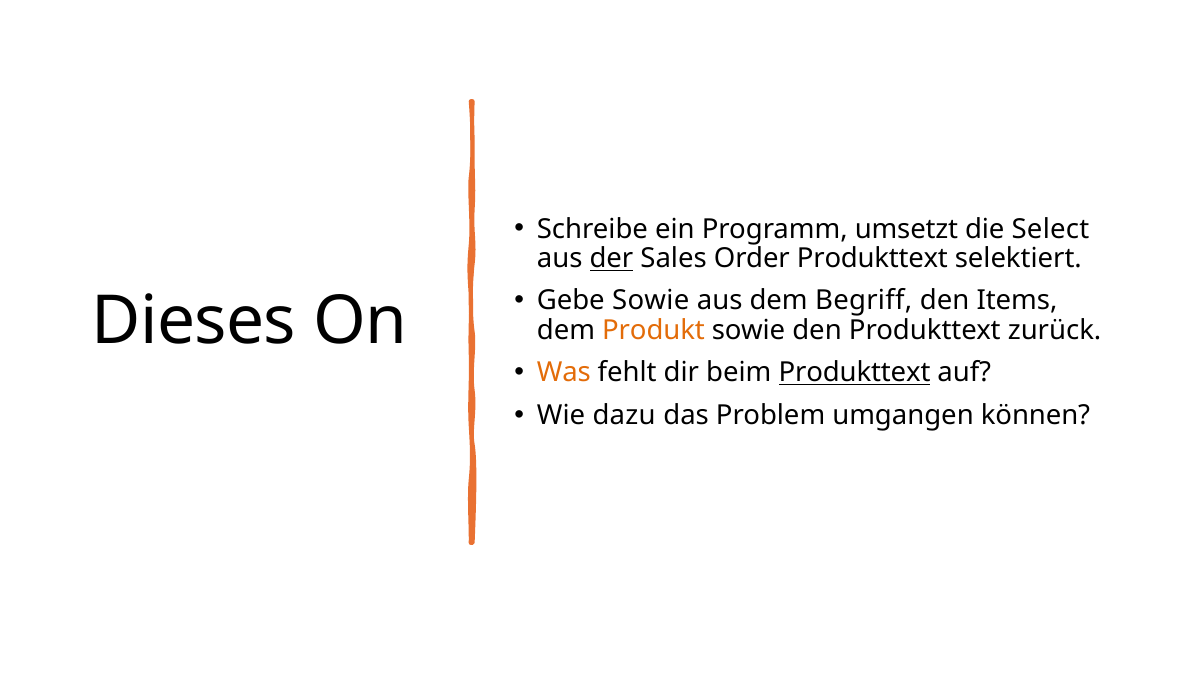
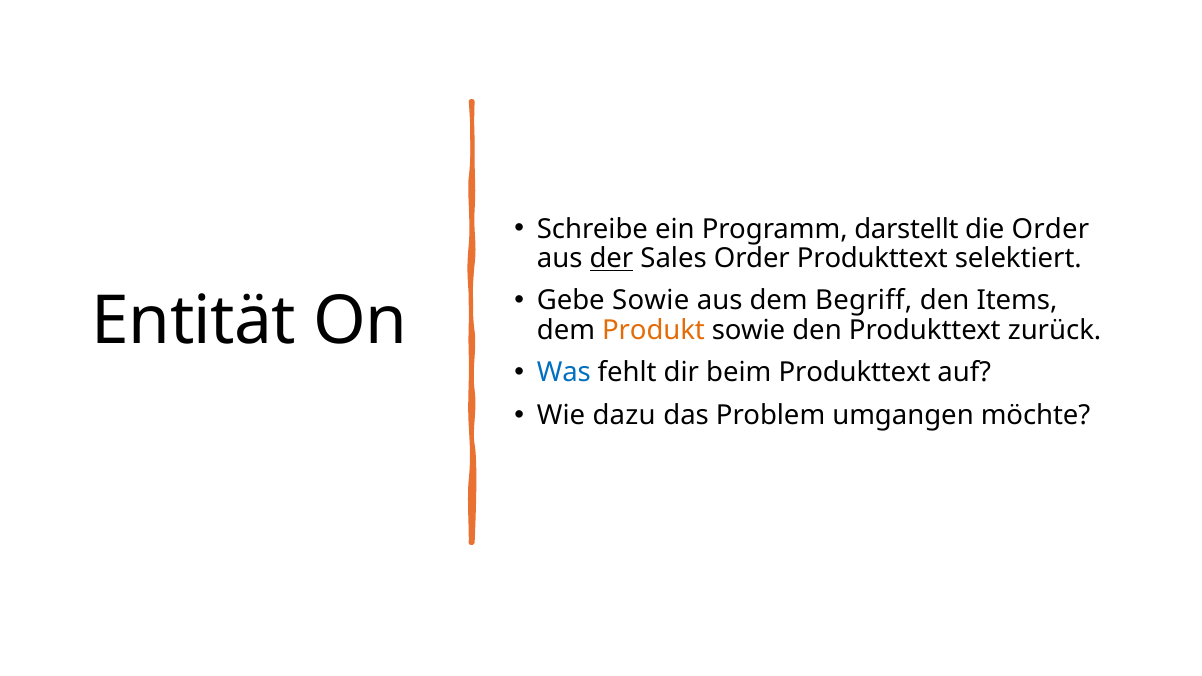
umsetzt: umsetzt -> darstellt (906, 229)
die Select: Select -> Order (1050, 229)
Dieses: Dieses -> Entität (194, 321)
Was colour: orange -> blue (564, 373)
Produkttext underline: present -> none (855, 373)
können: können -> möchte (1036, 415)
